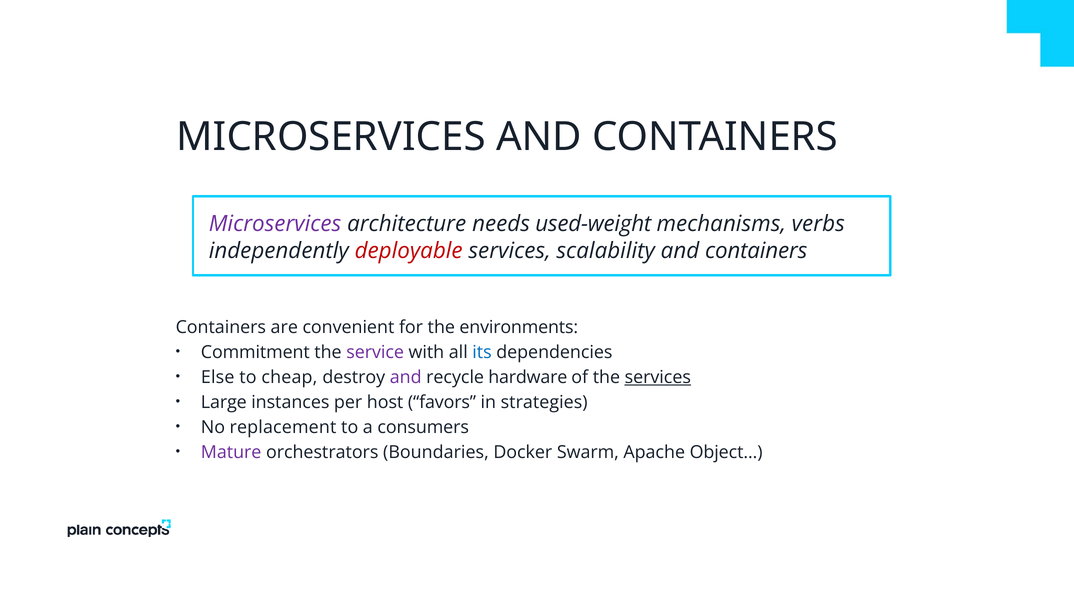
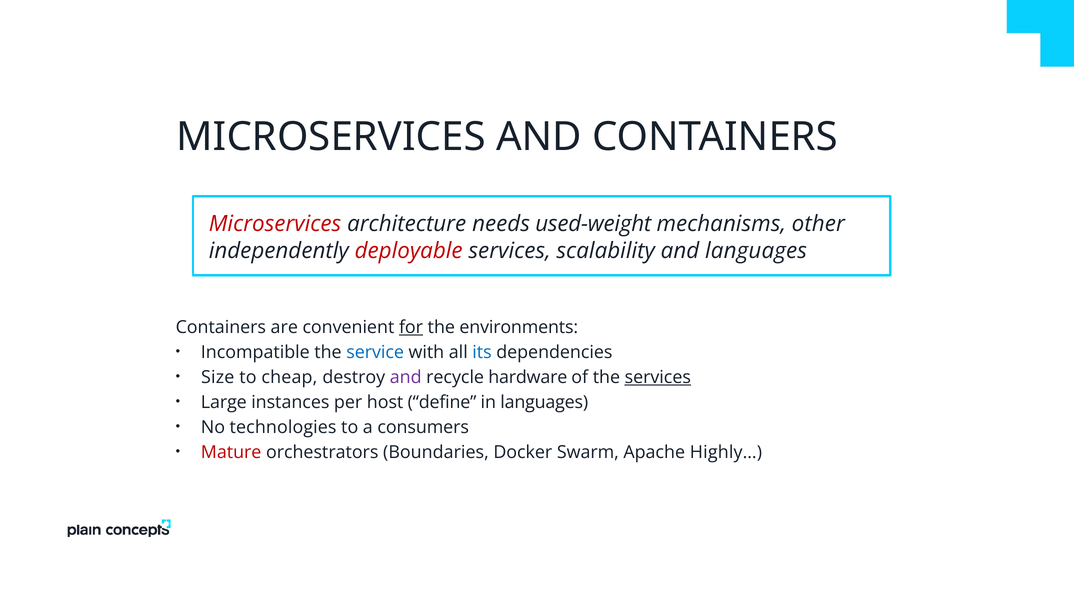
Microservices colour: purple -> red (275, 224)
verbs: verbs -> other (818, 224)
scalability and containers: containers -> languages (756, 251)
for underline: none -> present (411, 327)
Commitment: Commitment -> Incompatible (255, 352)
service colour: purple -> blue (375, 352)
Else: Else -> Size (218, 377)
favors: favors -> define (442, 402)
in strategies: strategies -> languages (544, 402)
replacement: replacement -> technologies (283, 427)
Mature colour: purple -> red (231, 452)
Object…: Object… -> Highly… (726, 452)
